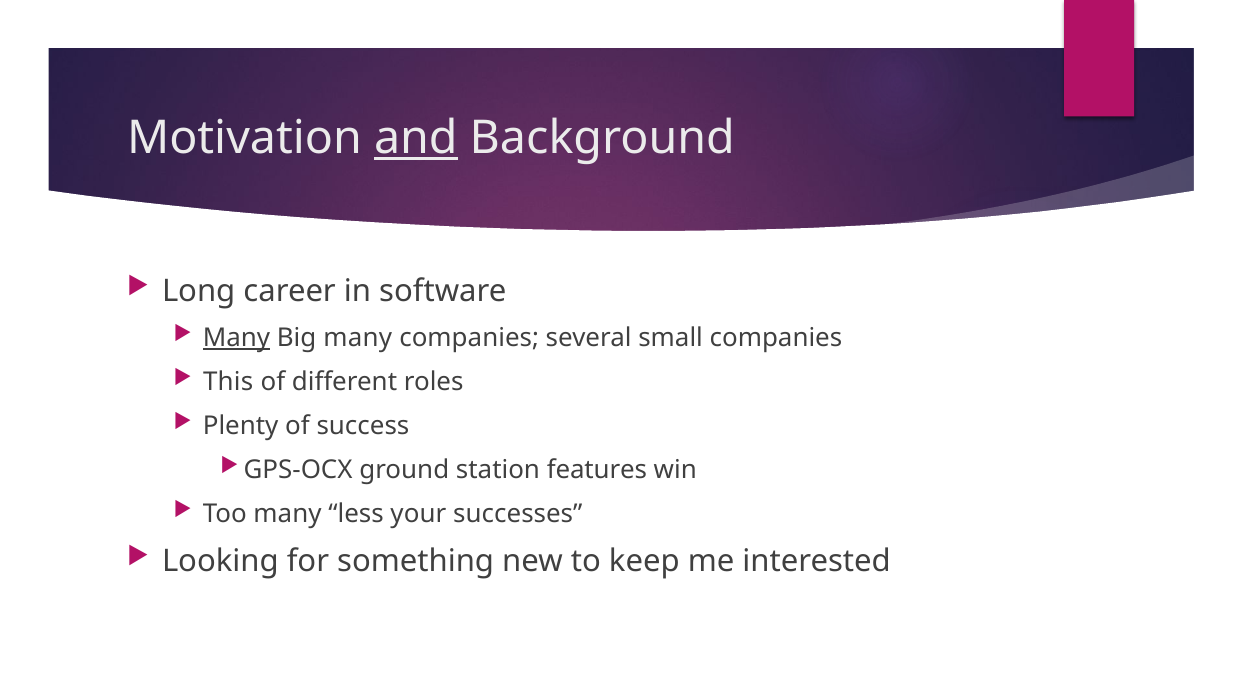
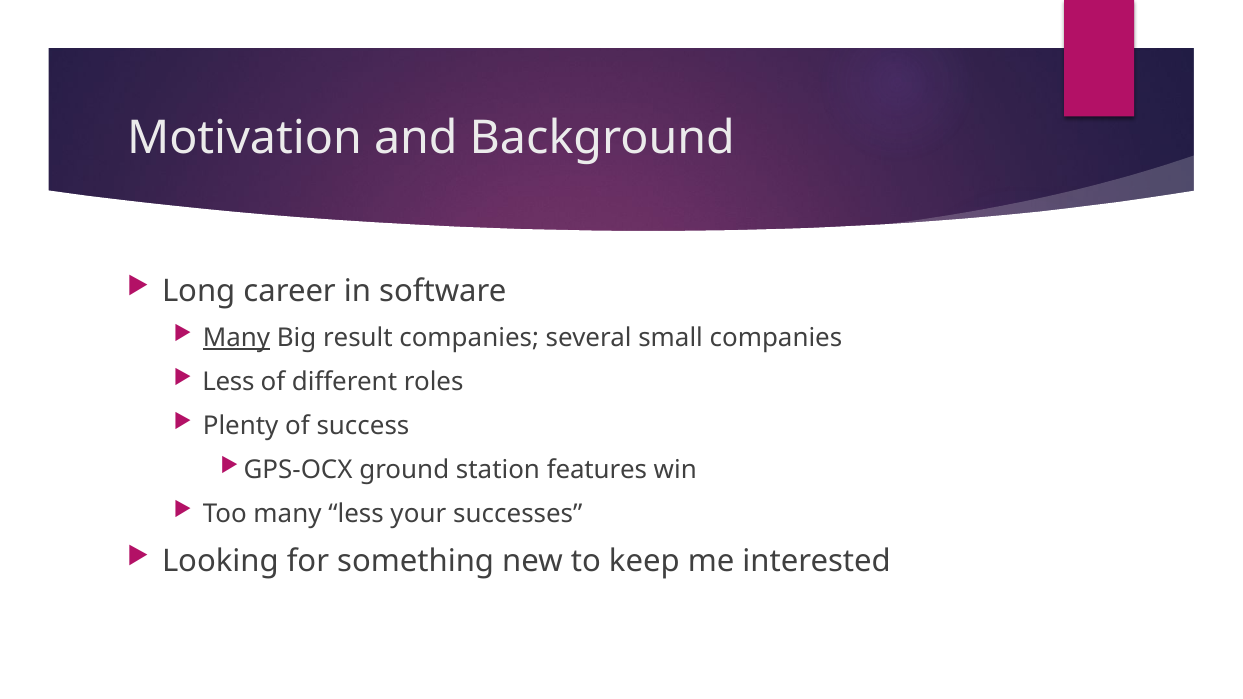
and underline: present -> none (416, 139)
Big many: many -> result (358, 338)
This: This -> Less (228, 382)
